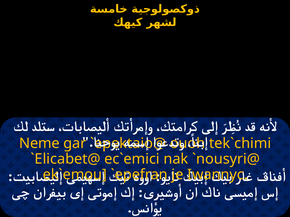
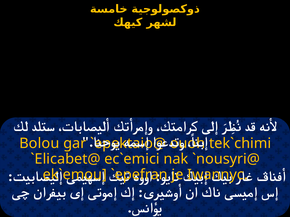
Neme: Neme -> Bolou (39, 144)
